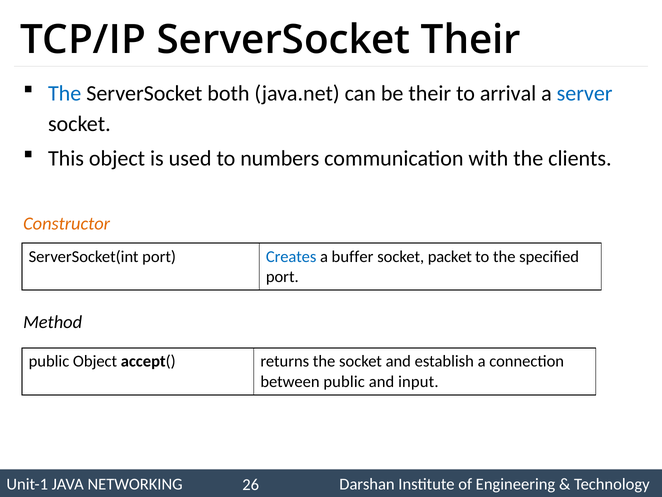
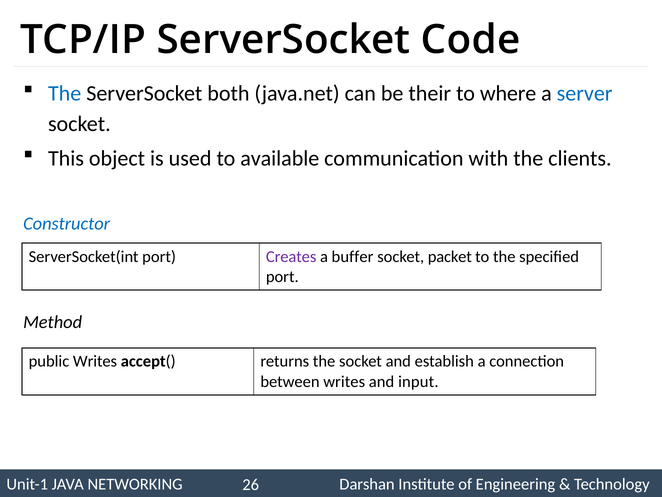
ServerSocket Their: Their -> Code (471, 40)
arrival: arrival -> where (508, 94)
numbers: numbers -> available (280, 158)
Constructor colour: orange -> blue (67, 224)
Creates colour: blue -> purple (291, 256)
public Object: Object -> Writes (95, 361)
between public: public -> writes (344, 381)
